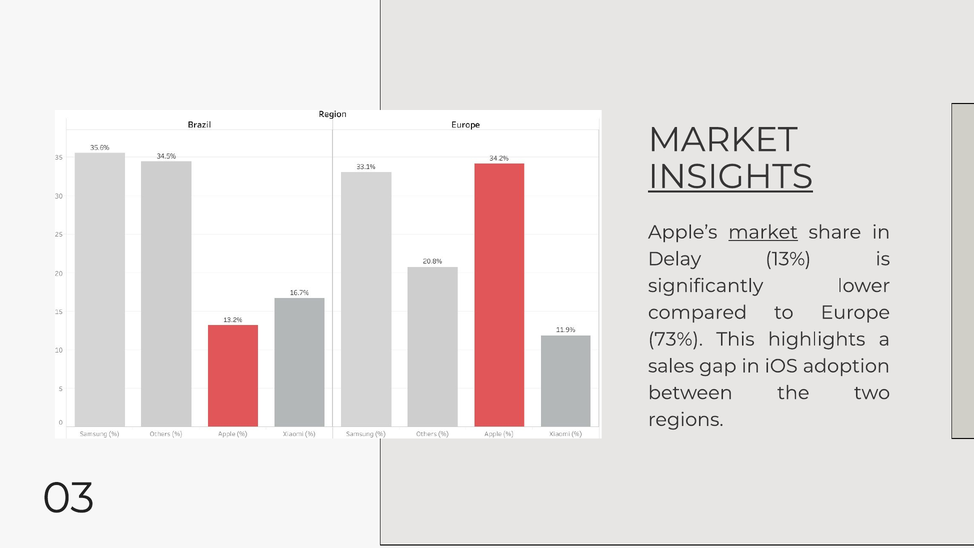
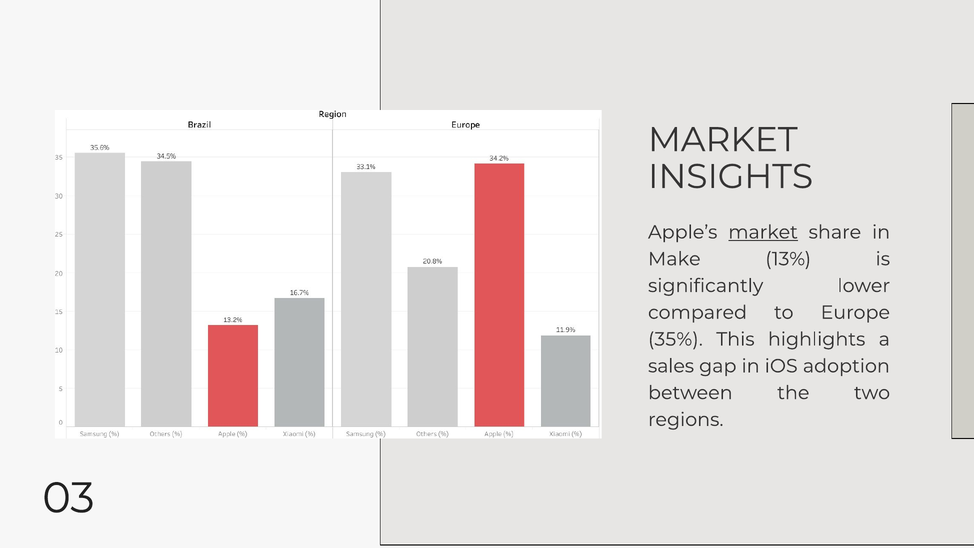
INSIGHTS underline: present -> none (731, 177)
Delay: Delay -> Make (674, 259)
73%: 73% -> 35% (675, 339)
